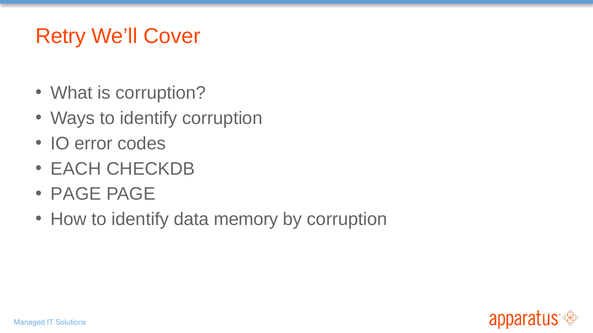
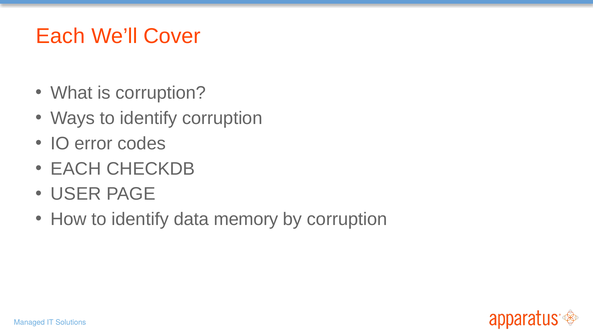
Retry: Retry -> Each (60, 36)
PAGE: PAGE -> USER (76, 194)
